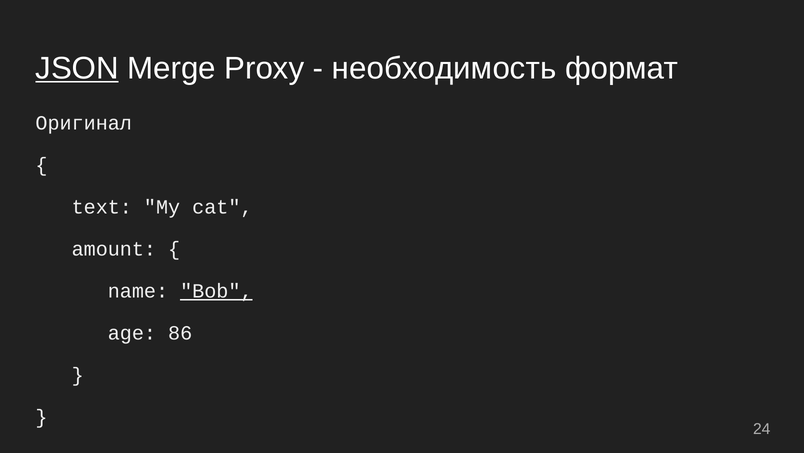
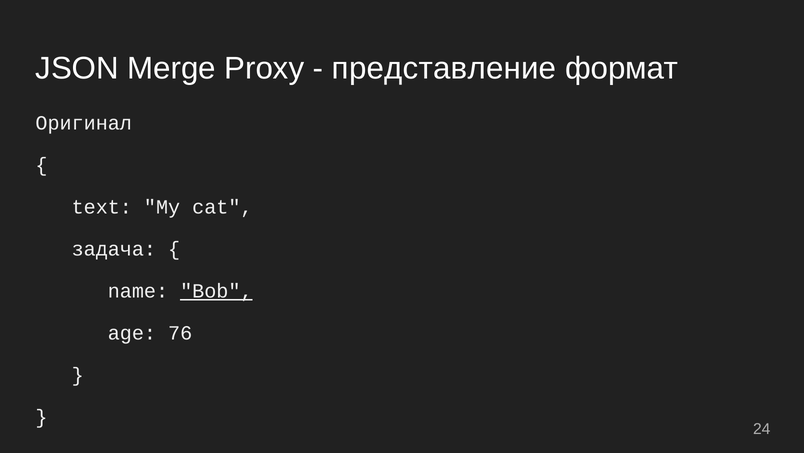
JSON underline: present -> none (77, 68)
необходимость: необходимость -> представление (444, 68)
amount: amount -> задача (114, 249)
86: 86 -> 76 (180, 333)
